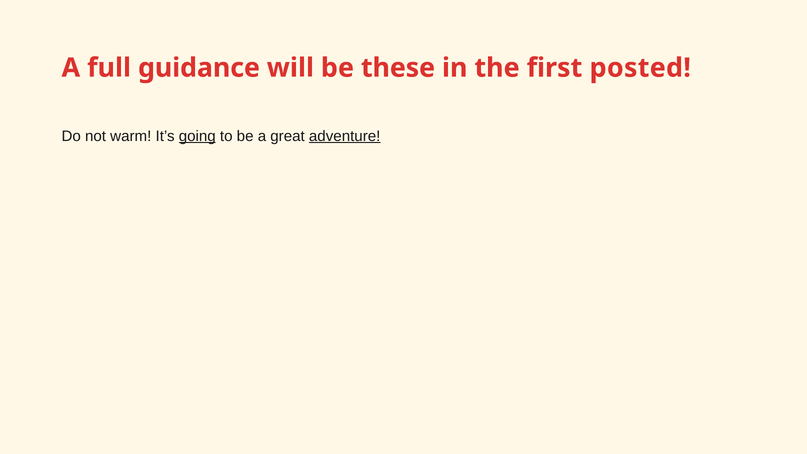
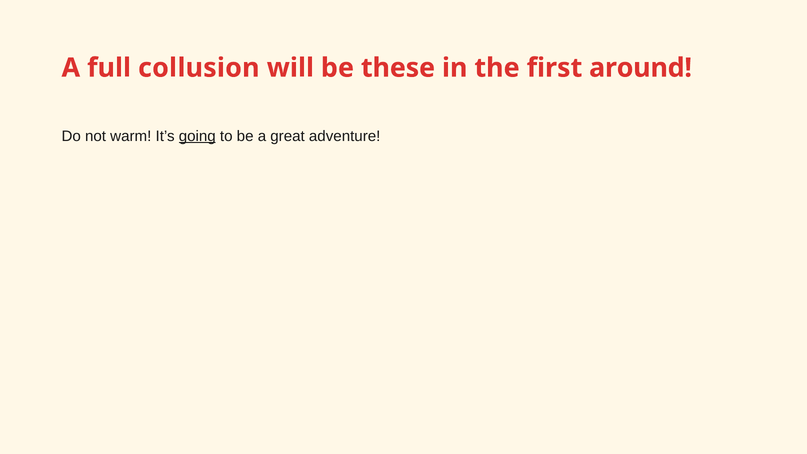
guidance: guidance -> collusion (199, 68)
posted: posted -> around (641, 68)
adventure underline: present -> none (345, 136)
